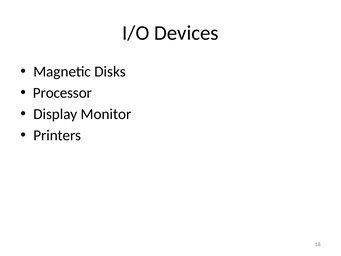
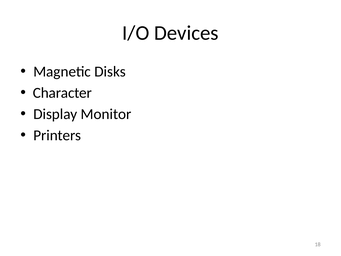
Processor: Processor -> Character (62, 93)
